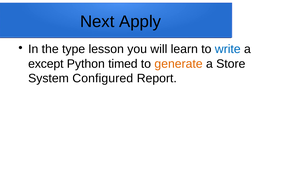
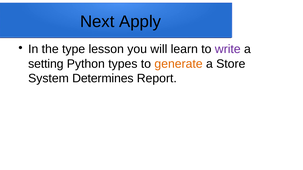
write colour: blue -> purple (228, 49)
except: except -> setting (46, 64)
timed: timed -> types (123, 64)
Configured: Configured -> Determines (103, 79)
